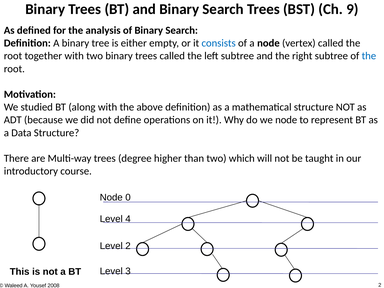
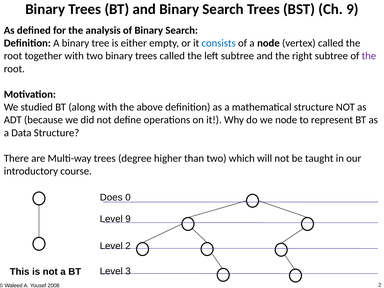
the colour: blue -> purple (369, 56)
Node: Node -> Does (111, 197)
Level 4: 4 -> 9 (128, 219)
